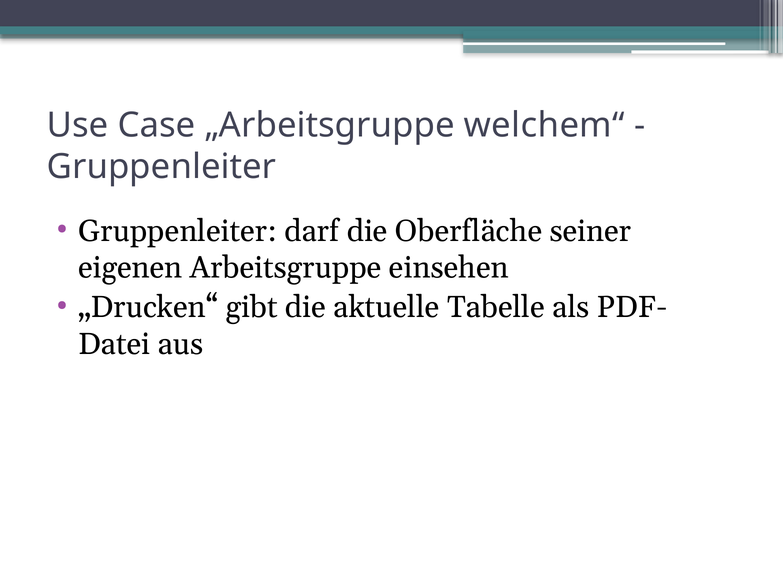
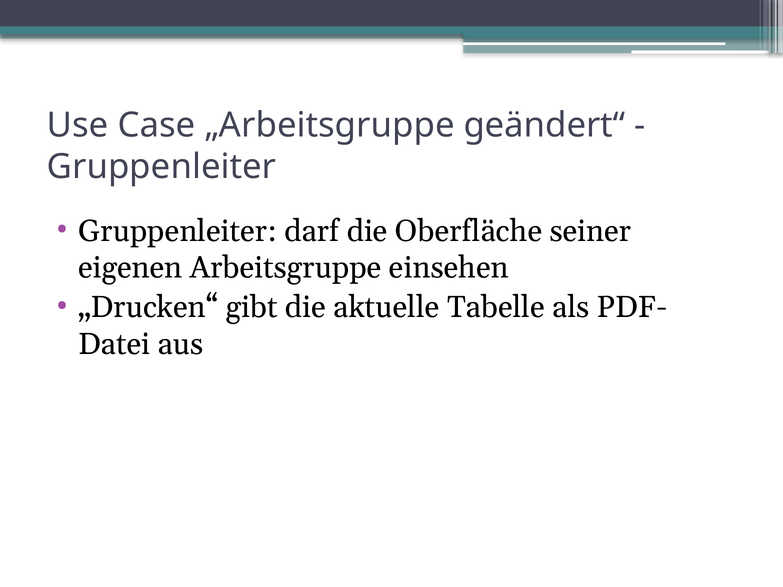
welchem“: welchem“ -> geändert“ (544, 125)
